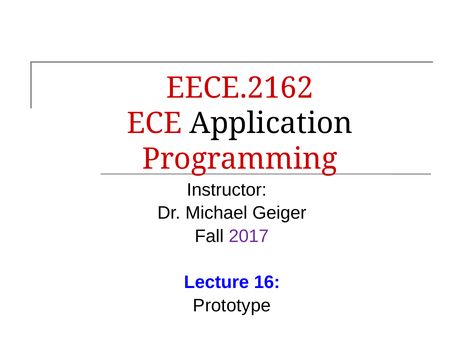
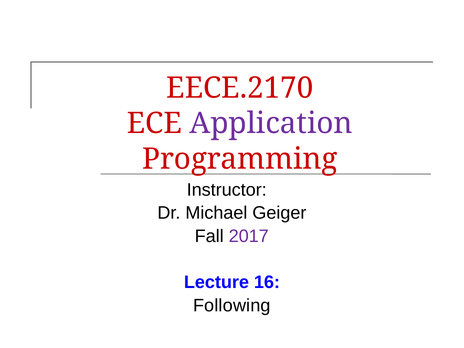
EECE.2162: EECE.2162 -> EECE.2170 (240, 88)
Application colour: black -> purple (271, 123)
Prototype: Prototype -> Following (232, 305)
